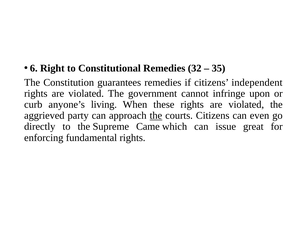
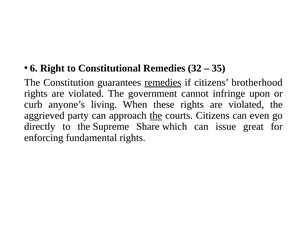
remedies underline: none -> present (163, 83)
independent: independent -> brotherhood (257, 83)
Came: Came -> Share (148, 127)
